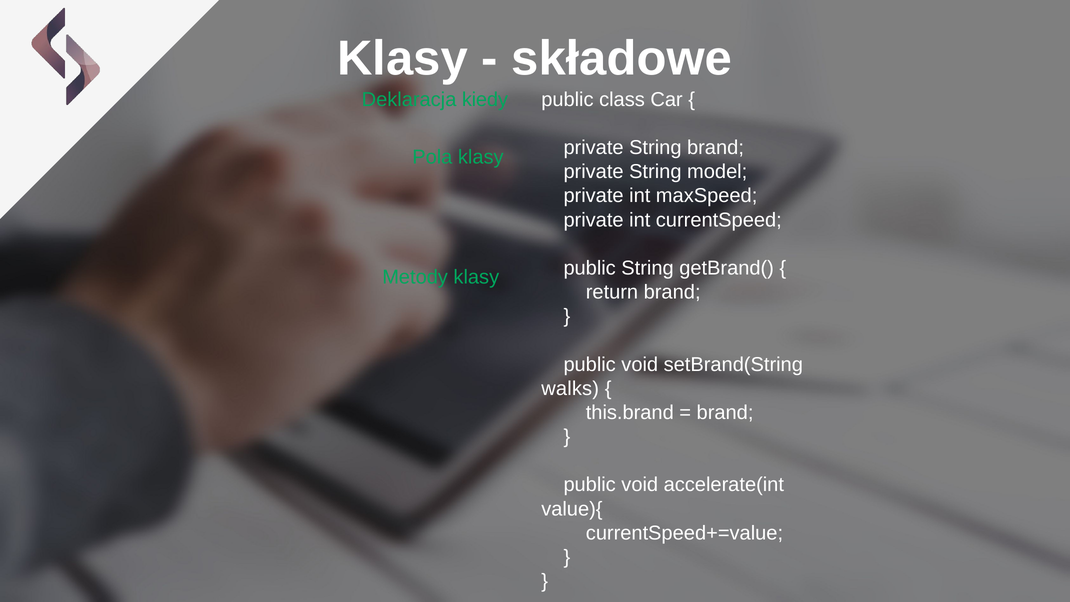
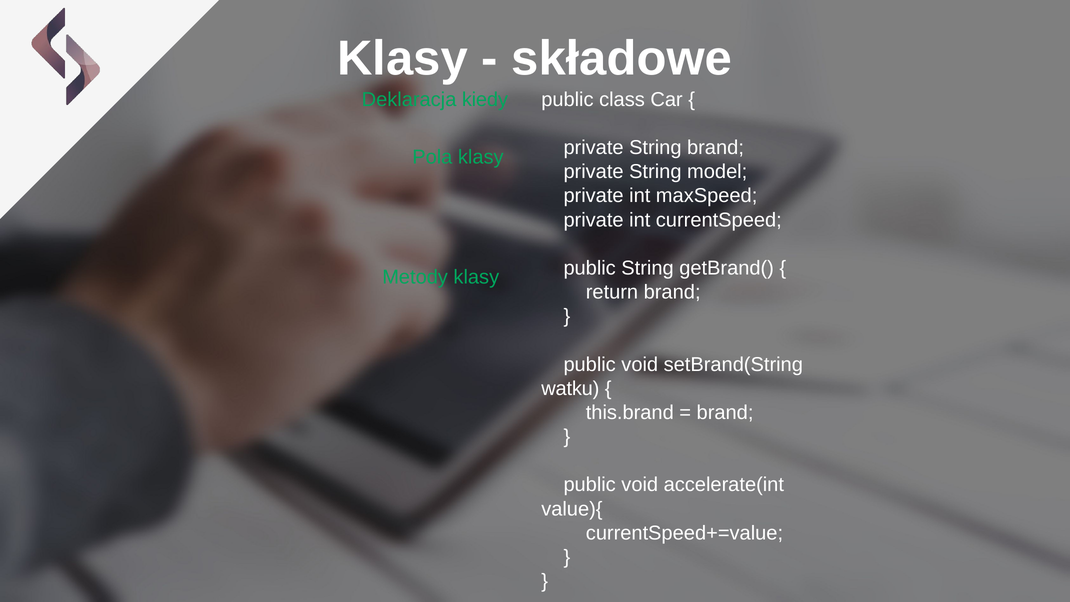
walks: walks -> watku (570, 388)
